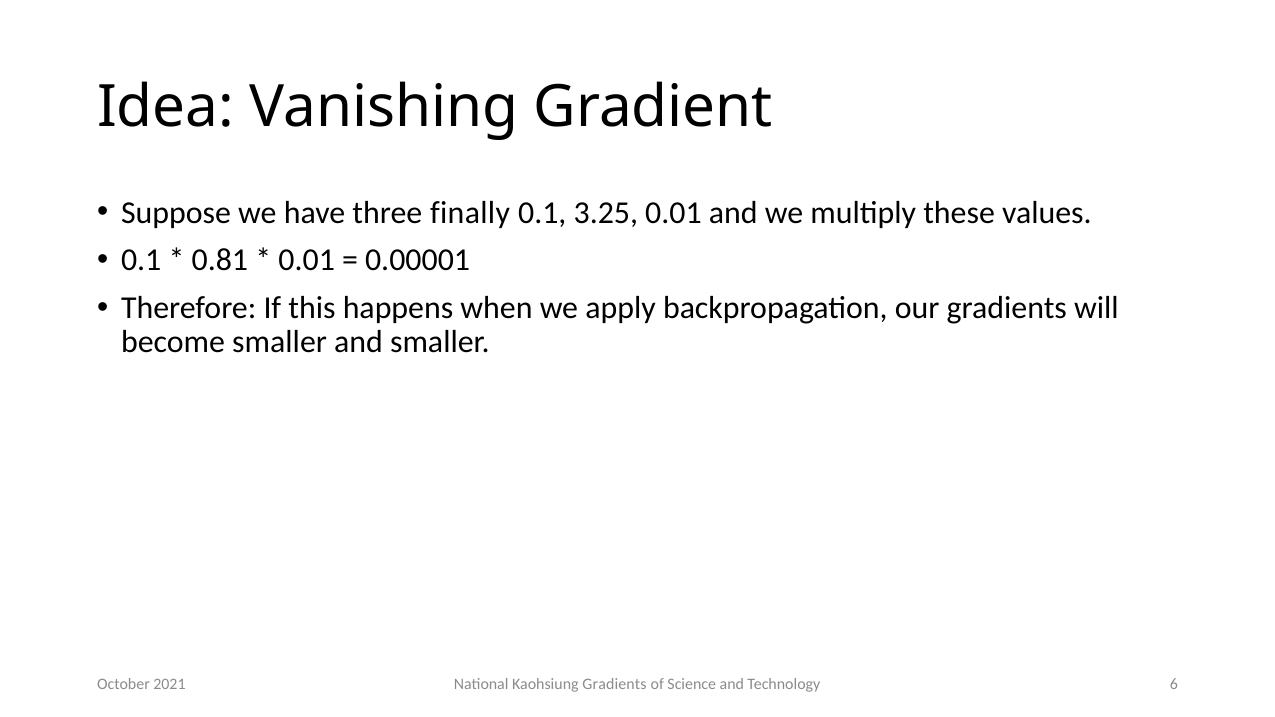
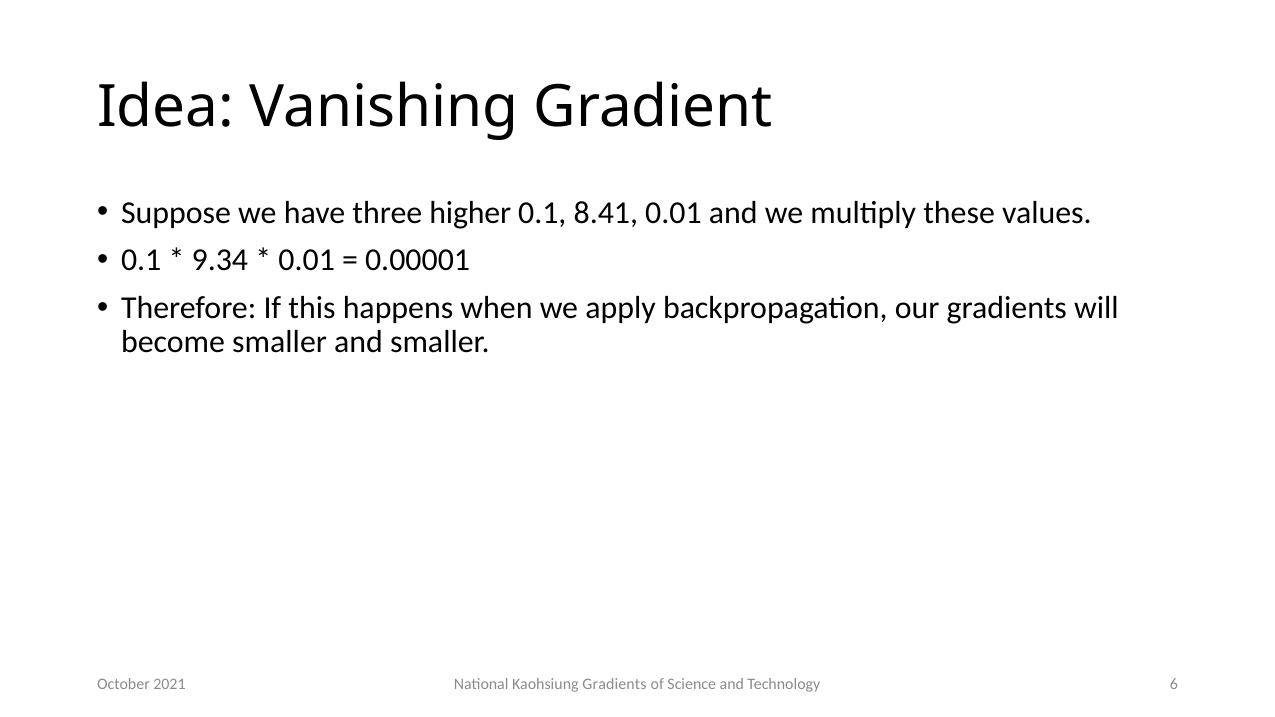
finally: finally -> higher (470, 213)
3.25: 3.25 -> 8.41 (606, 213)
0.81: 0.81 -> 9.34 (220, 260)
